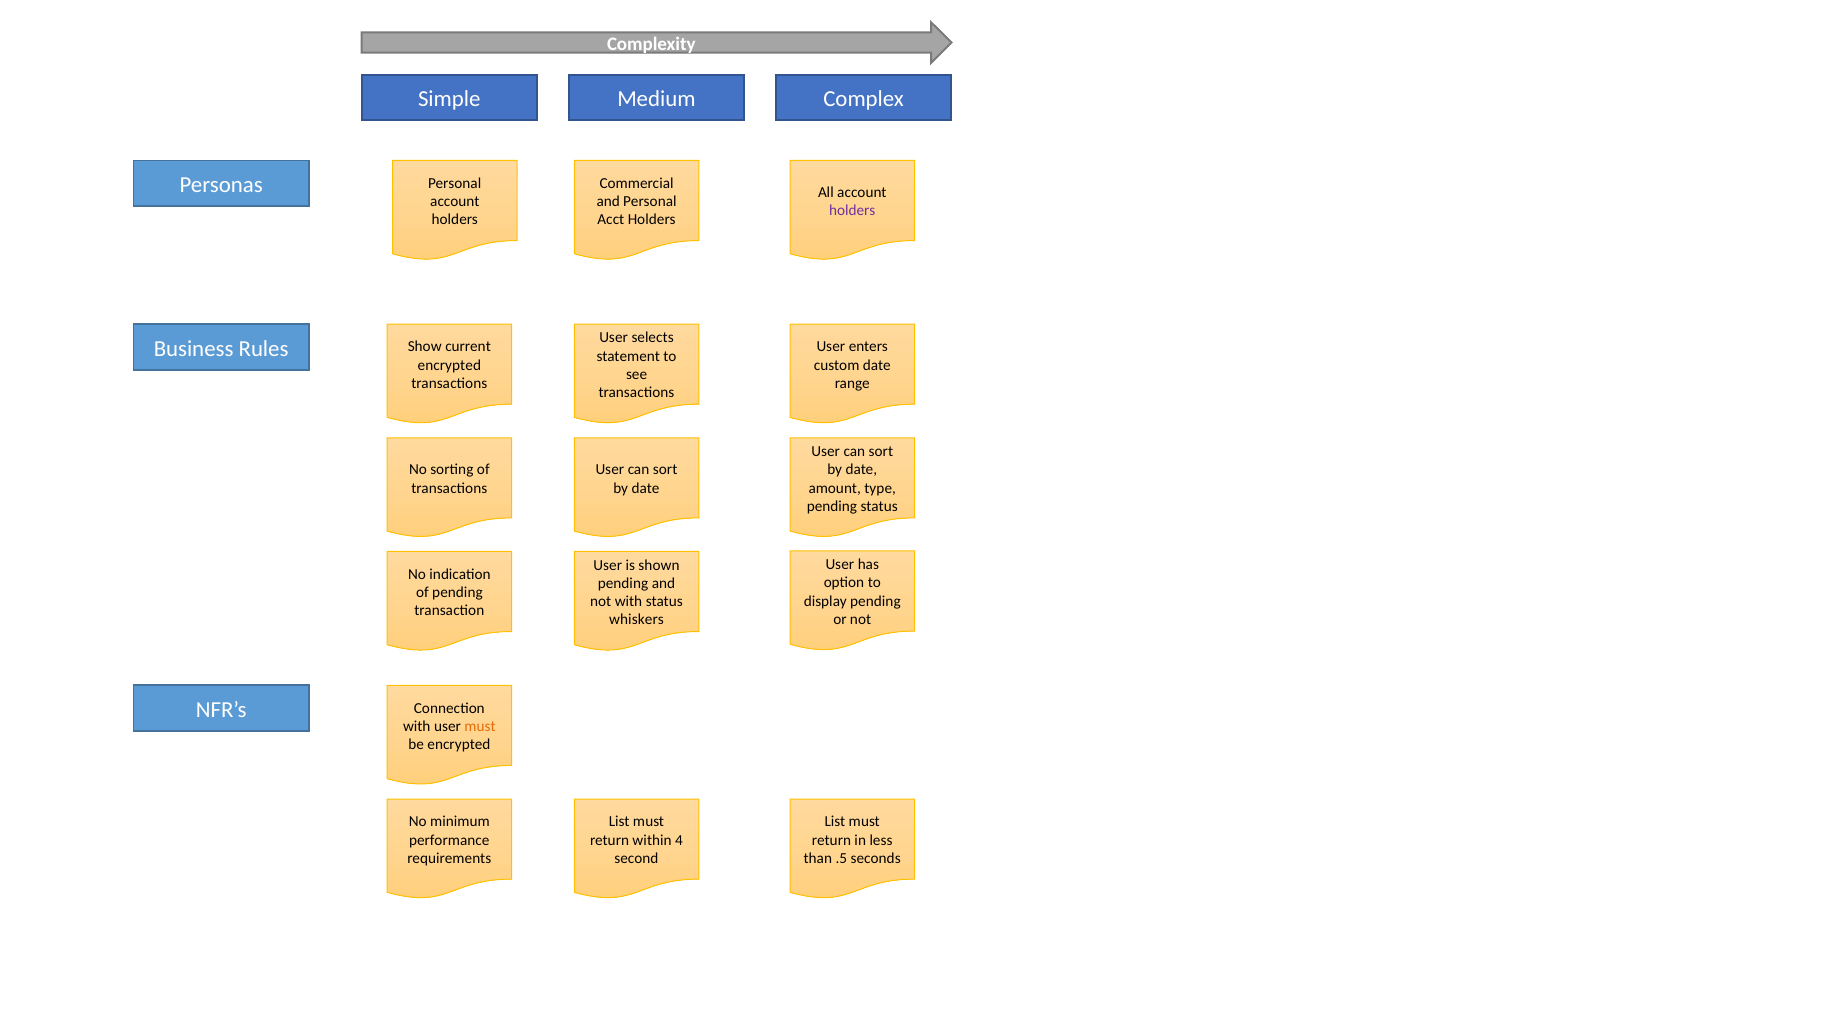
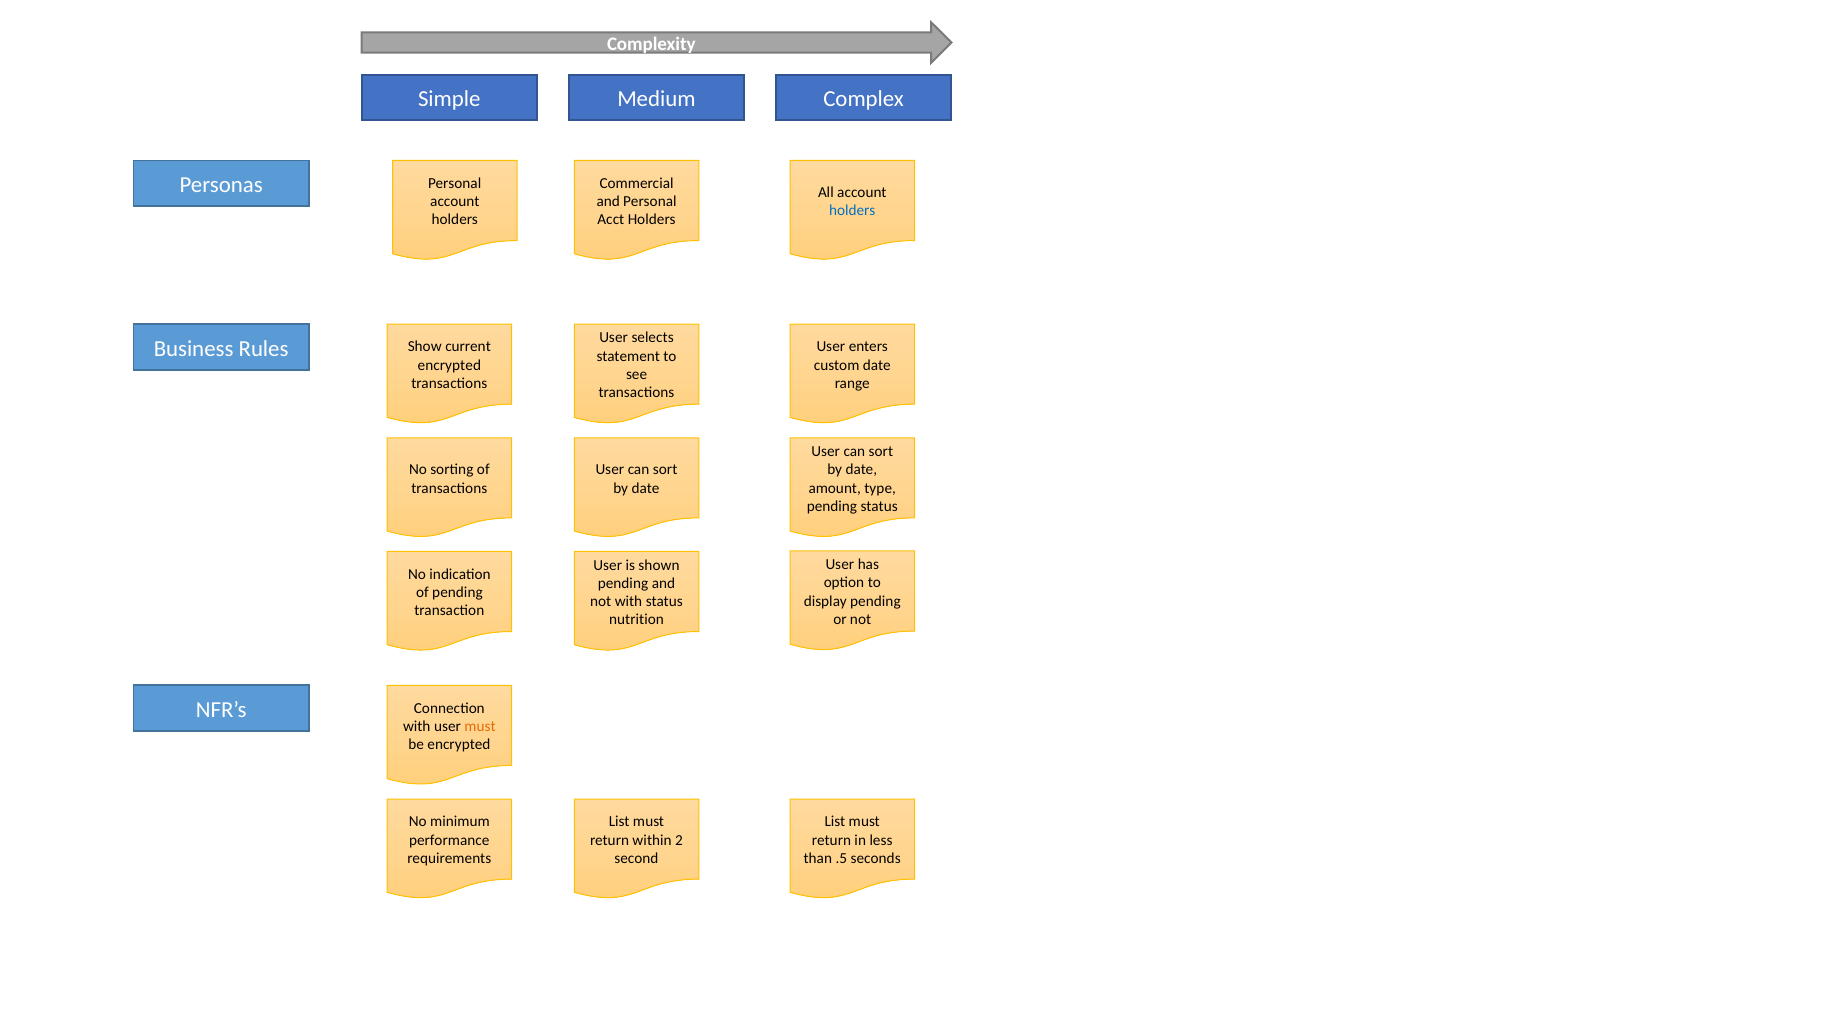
holders colour: purple -> blue (852, 211)
whiskers: whiskers -> nutrition (637, 620)
4: 4 -> 2 (679, 840)
